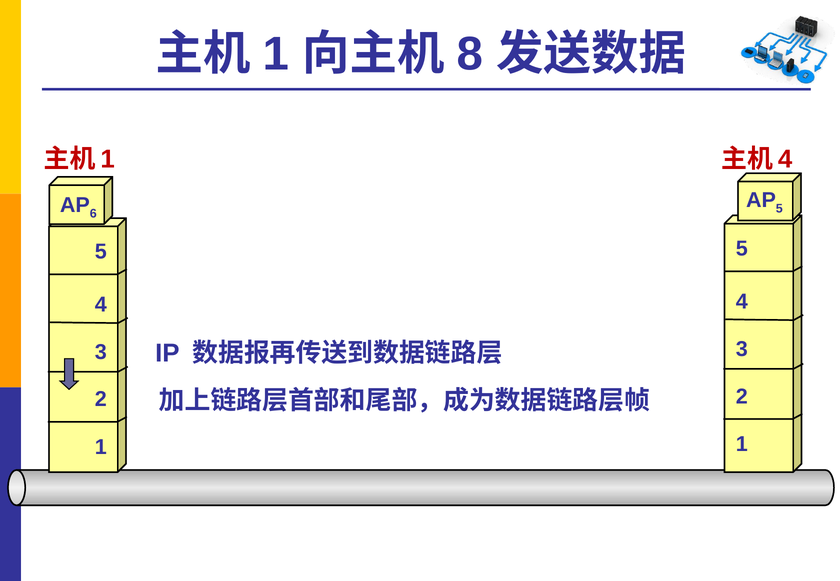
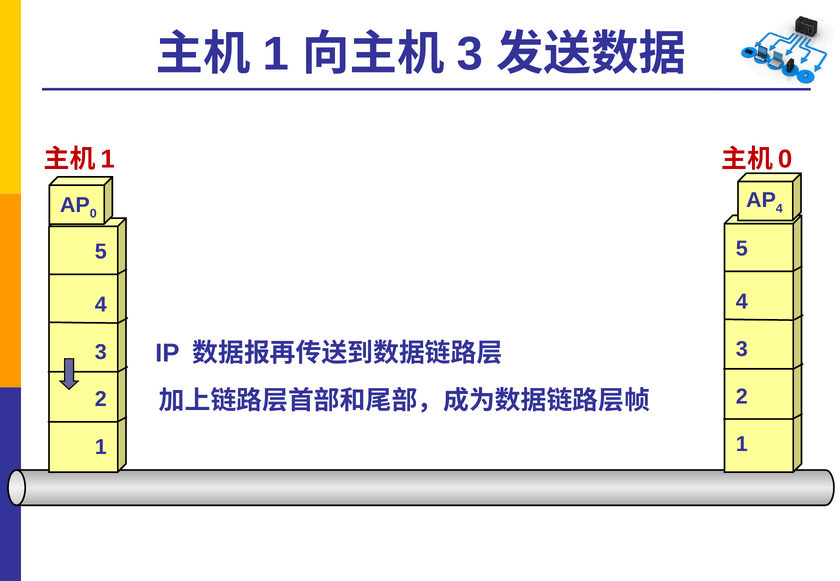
8: 8 -> 3 (470, 54)
4: 4 -> 0 (785, 159)
5: 5 -> 4 (779, 209)
6: 6 -> 0 (93, 214)
